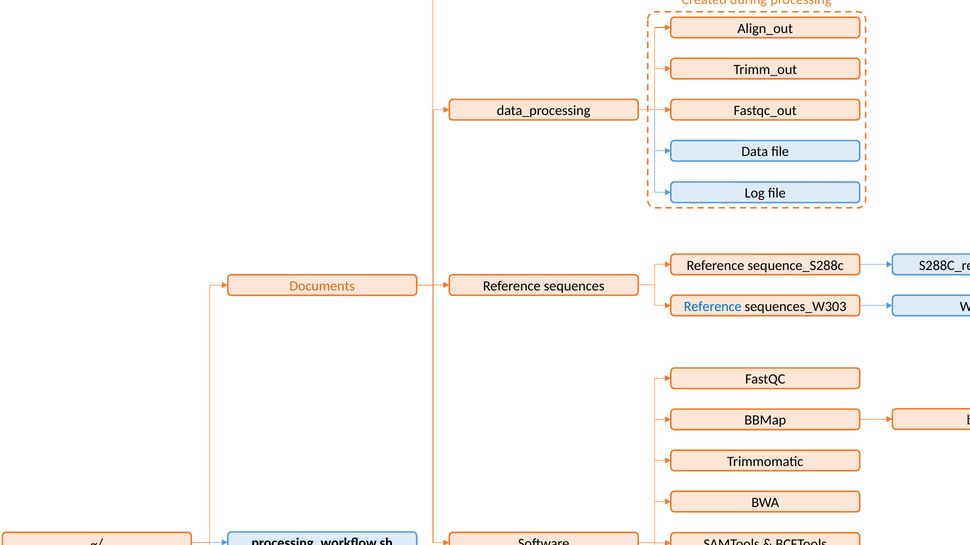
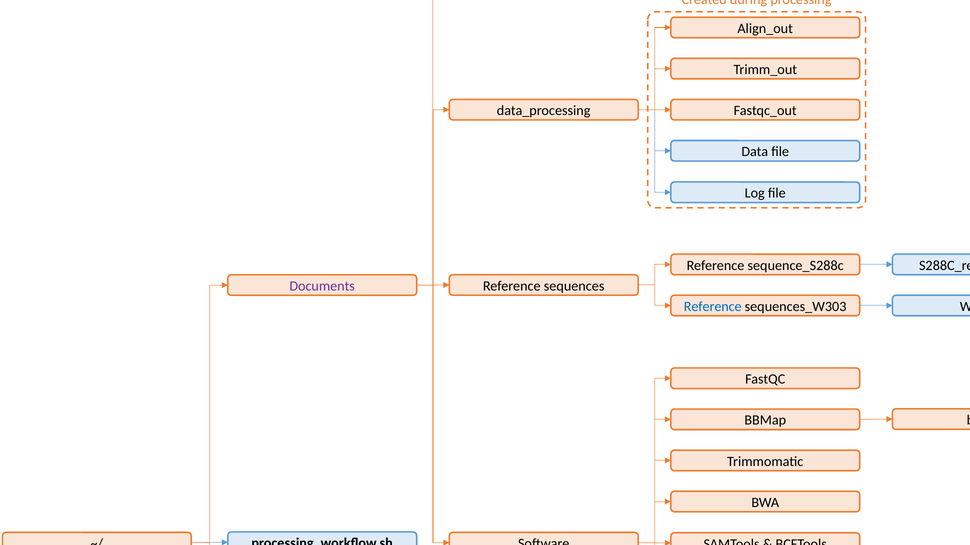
Documents colour: orange -> purple (322, 286)
